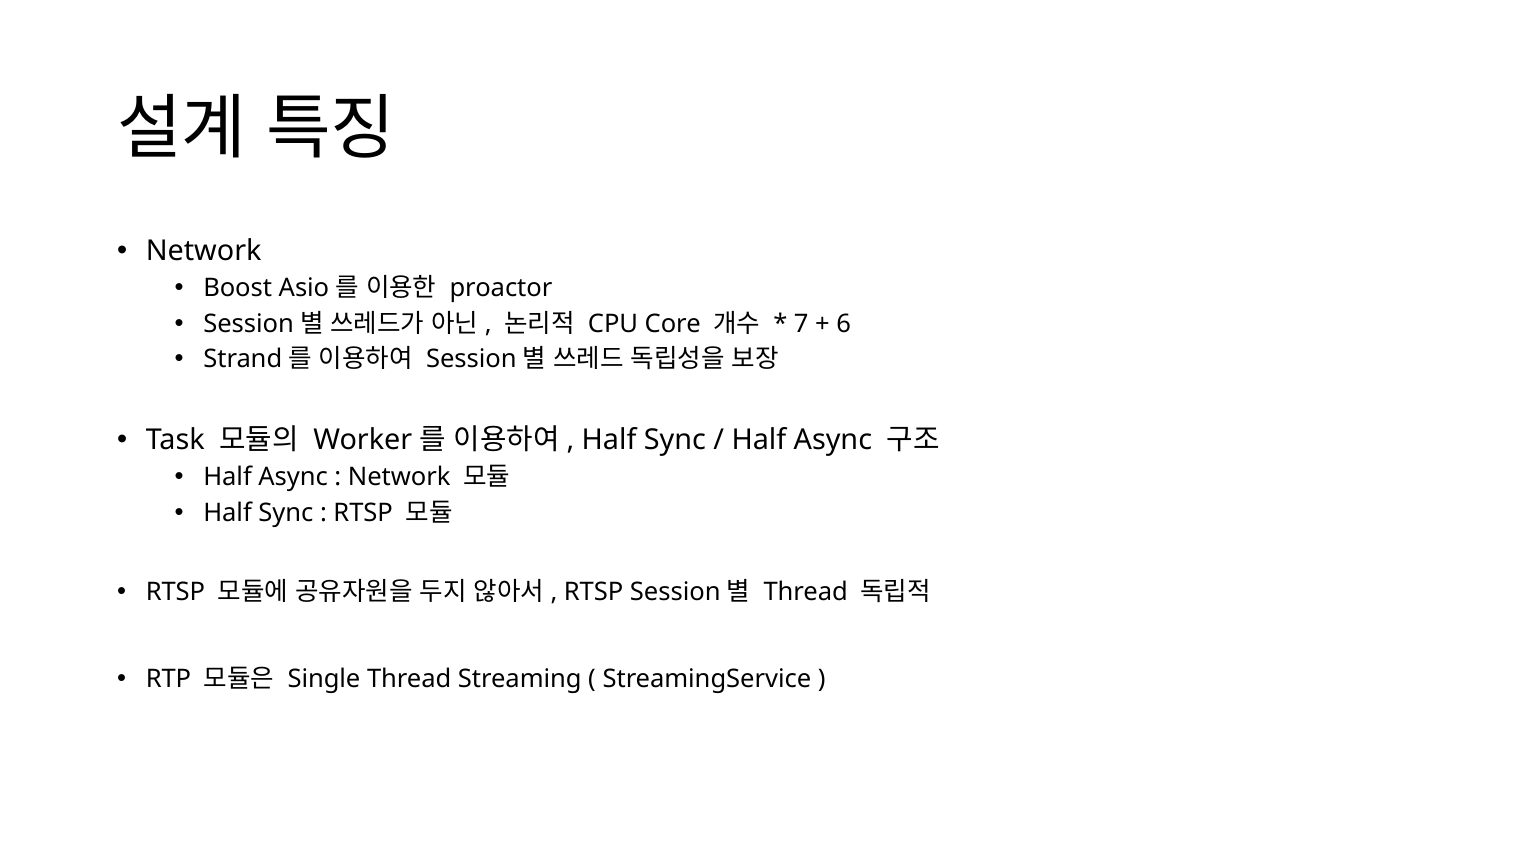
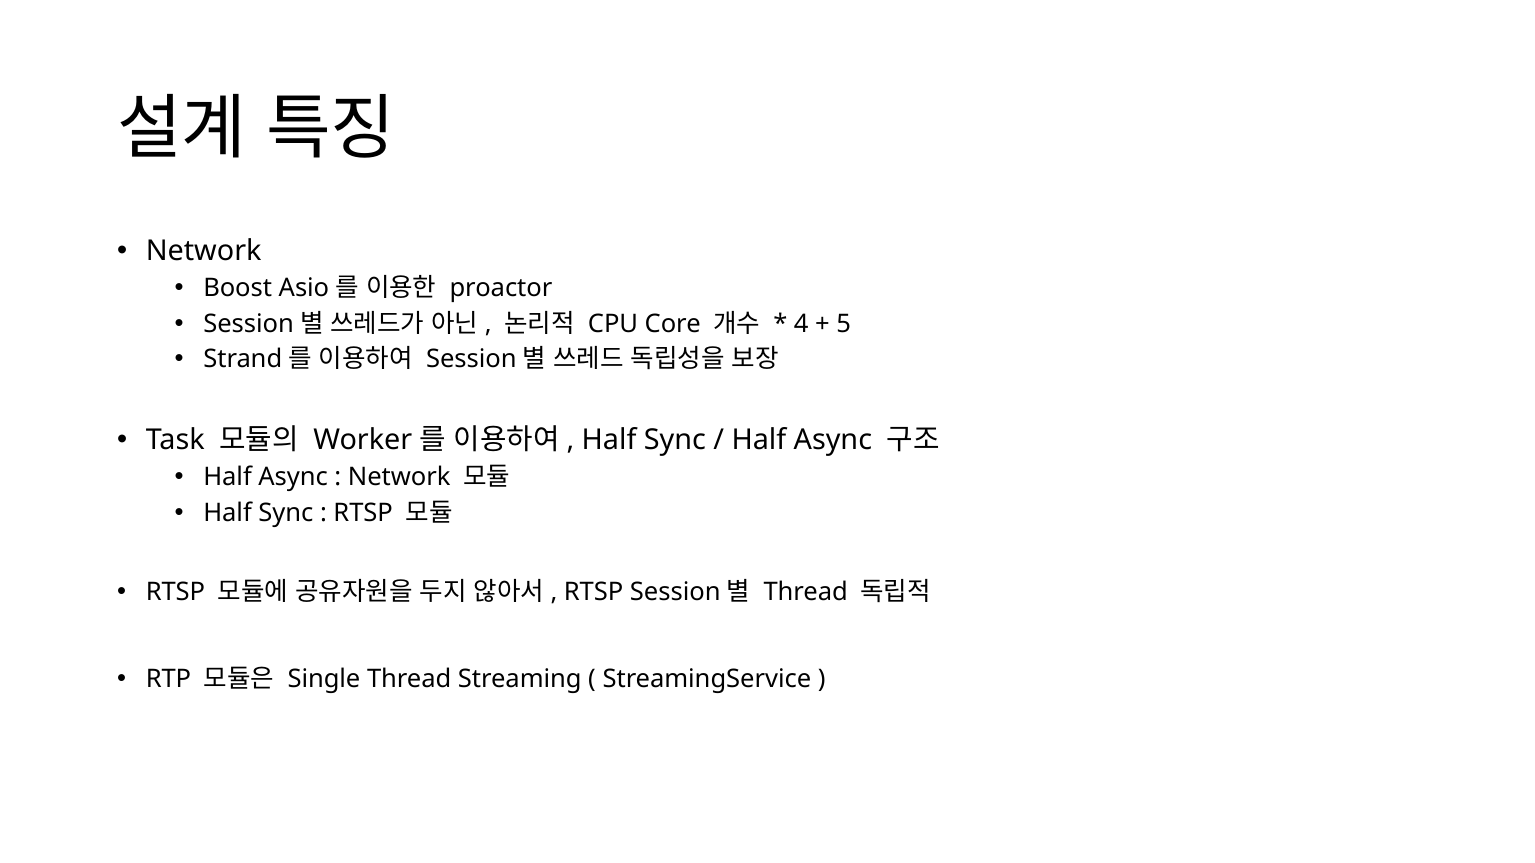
7: 7 -> 4 (801, 324)
6: 6 -> 5 (844, 324)
